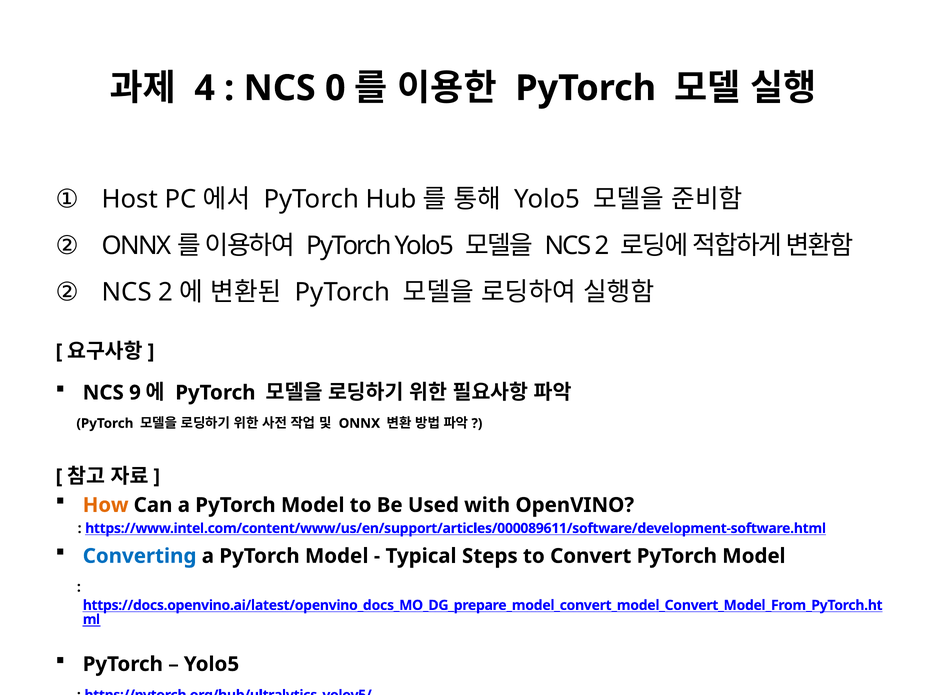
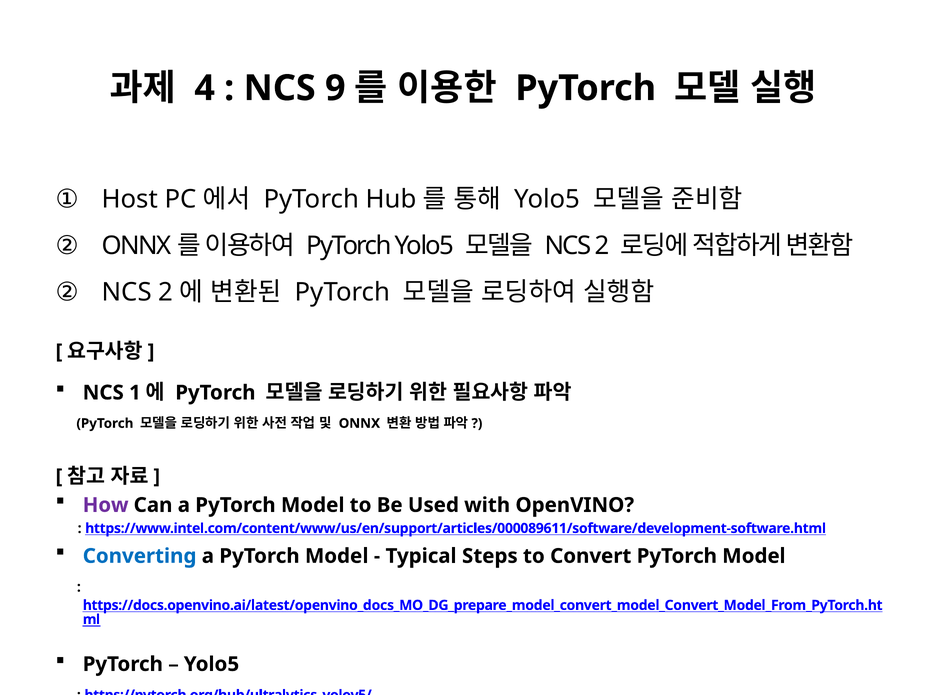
0: 0 -> 9 (335, 88)
9: 9 -> 1 (135, 392)
How colour: orange -> purple (106, 505)
